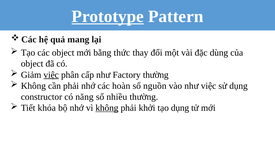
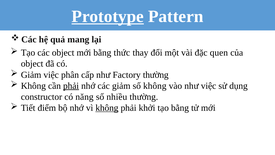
dùng: dùng -> quen (219, 53)
việc underline: present -> none (51, 75)
phải underline: none -> present (71, 86)
các hoàn: hoàn -> giảm (121, 86)
số nguồn: nguồn -> không (155, 86)
khóa: khóa -> điểm (47, 108)
tạo dụng: dụng -> bằng (180, 108)
